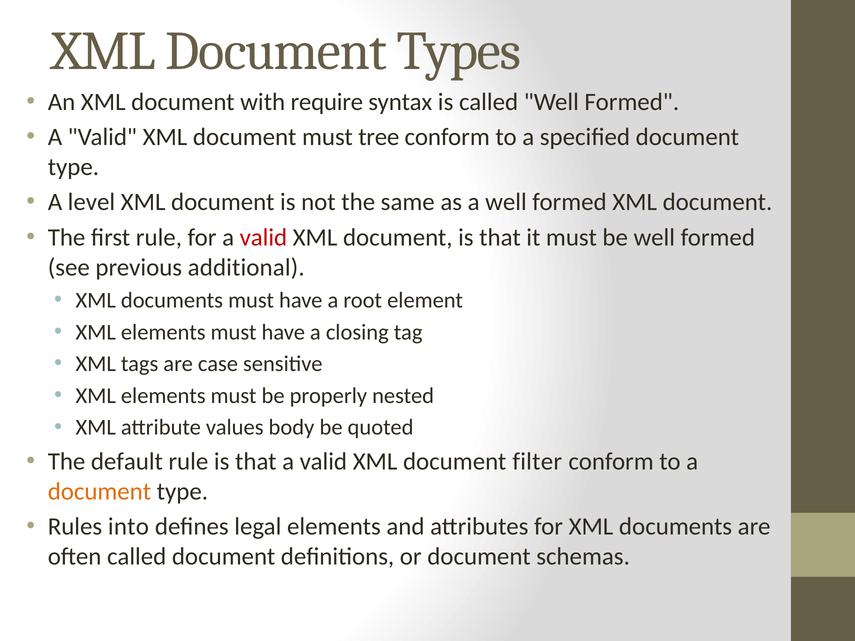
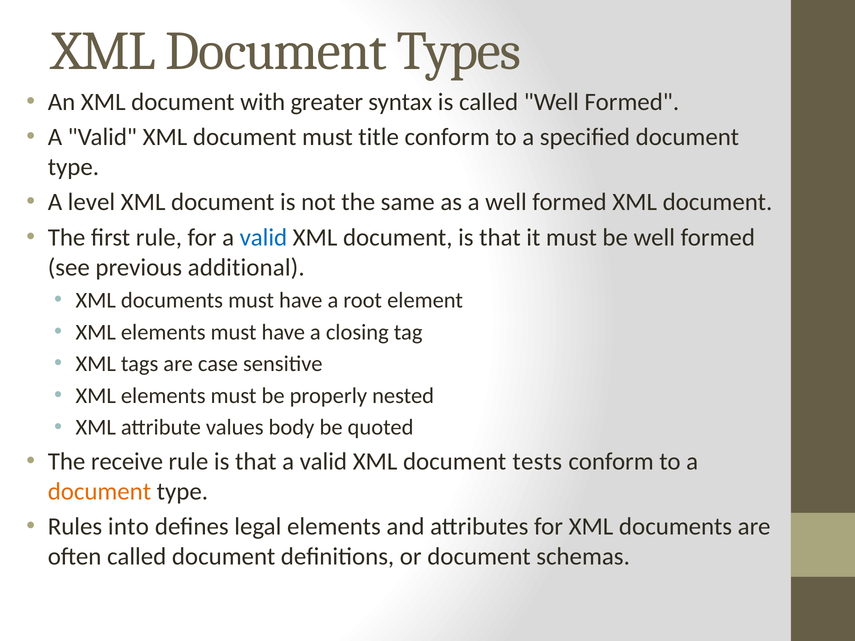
require: require -> greater (327, 102)
tree: tree -> title (379, 137)
valid colour: red -> blue (263, 237)
default: default -> receive (127, 462)
filter: filter -> tests (537, 462)
